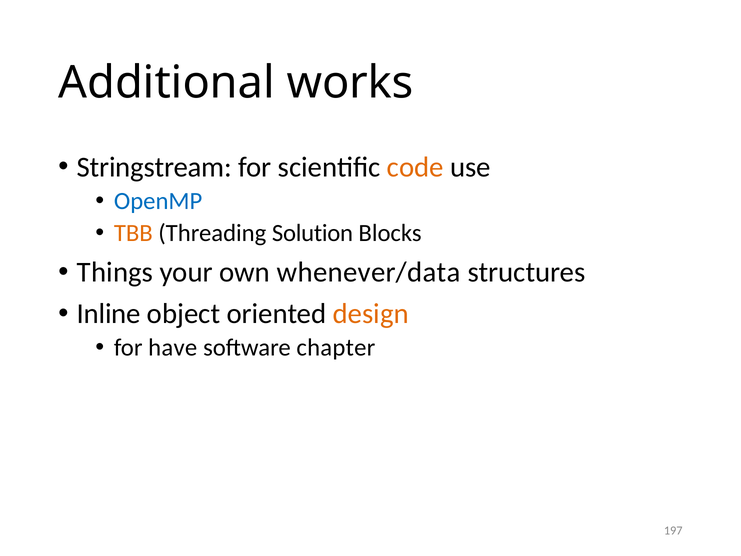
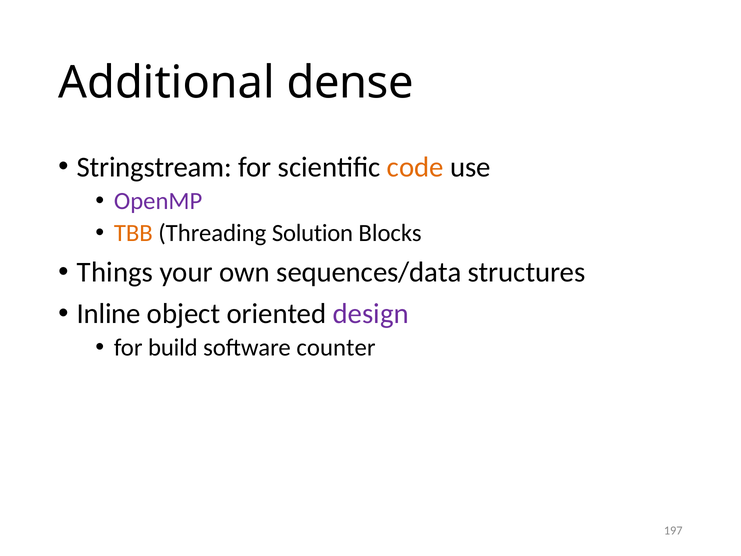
works: works -> dense (350, 83)
OpenMP colour: blue -> purple (158, 201)
whenever/data: whenever/data -> sequences/data (369, 272)
design colour: orange -> purple (371, 313)
have: have -> build (173, 348)
chapter: chapter -> counter (336, 348)
